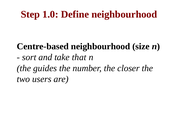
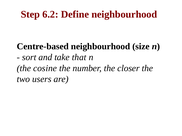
1.0: 1.0 -> 6.2 (50, 14)
guides: guides -> cosine (45, 68)
